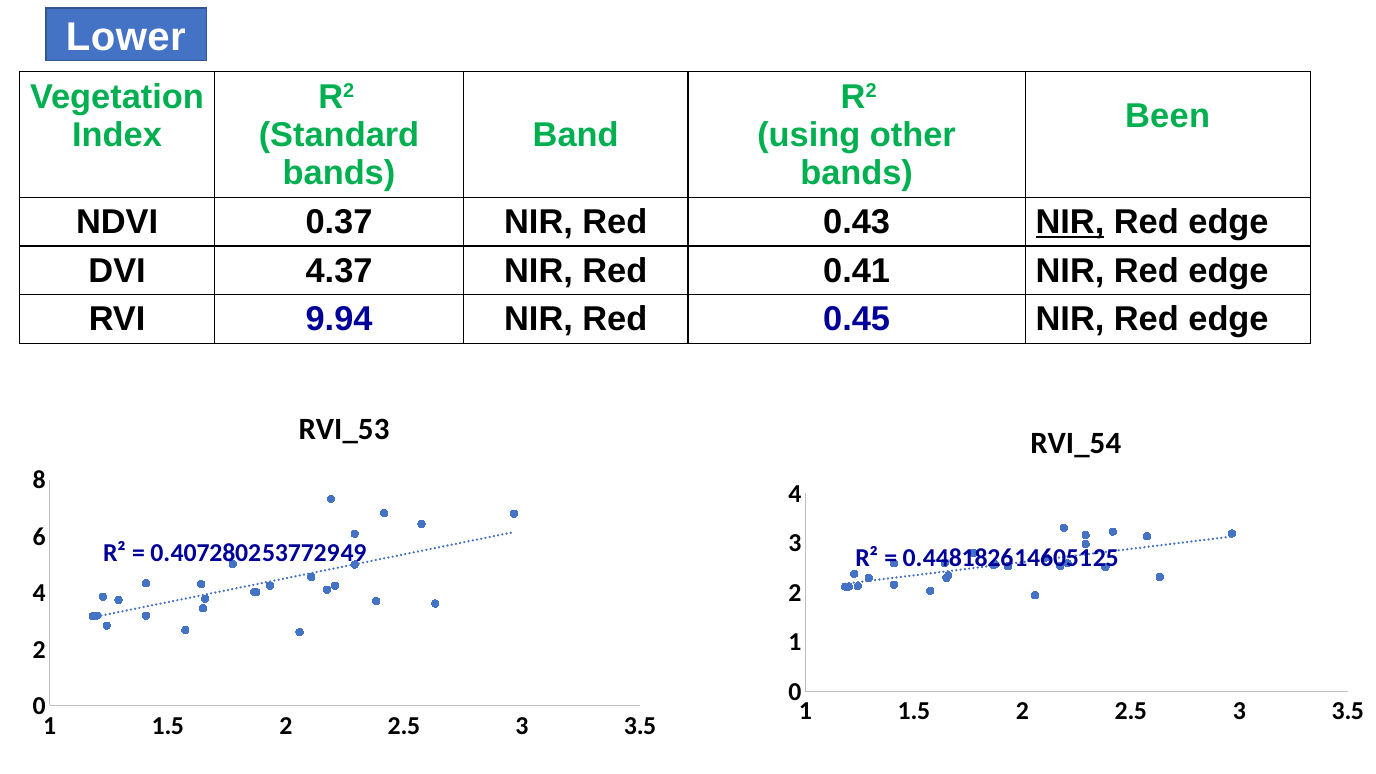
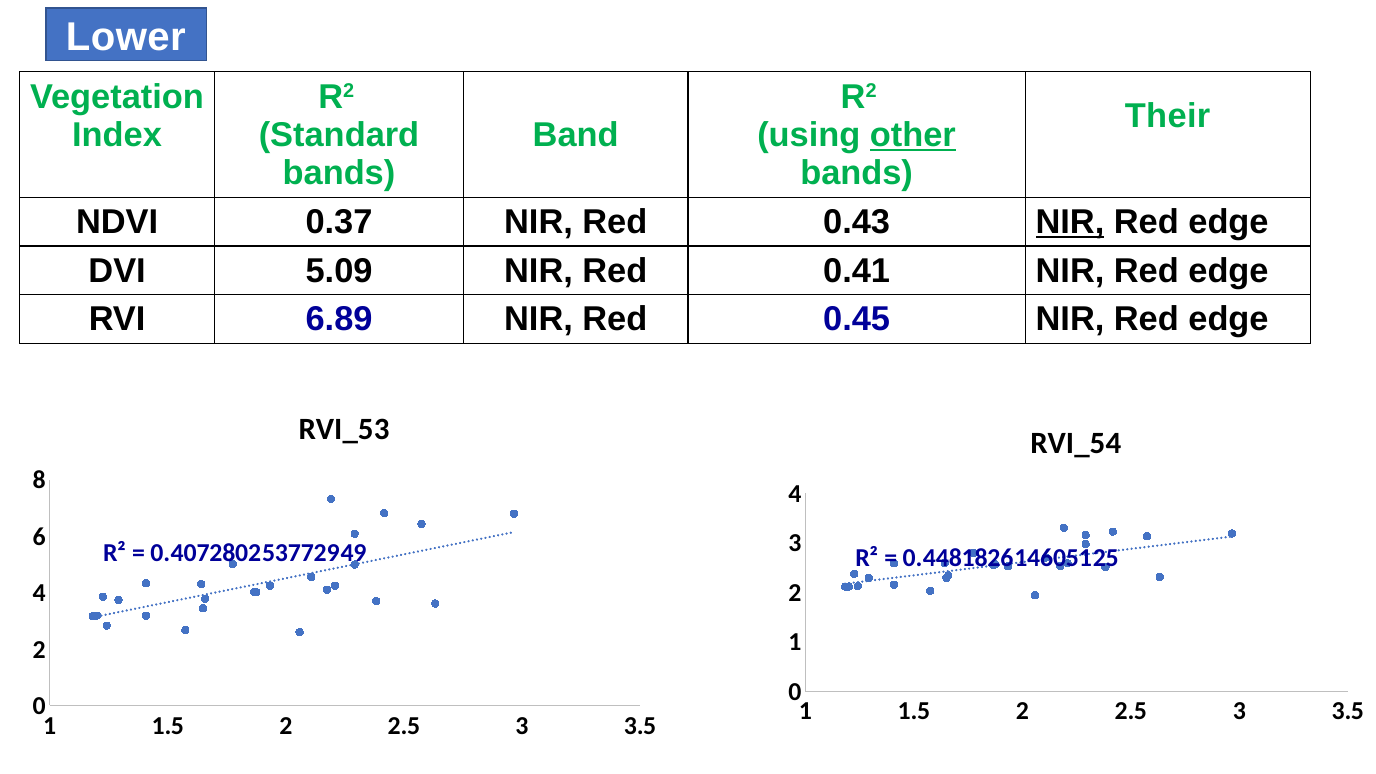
Been: Been -> Their (1168, 116)
other underline: none -> present (913, 135)
4.37: 4.37 -> 5.09 (339, 271)
9.94: 9.94 -> 6.89 (339, 320)
